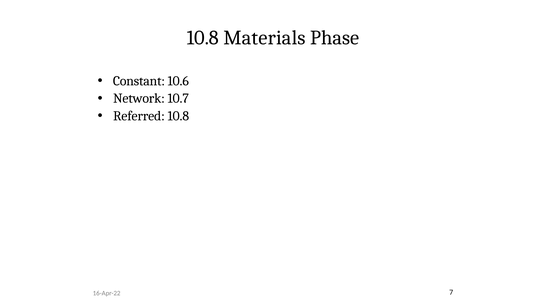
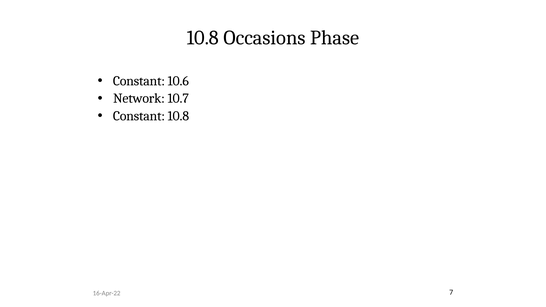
Materials: Materials -> Occasions (265, 38)
Referred: Referred -> Constant (139, 116)
